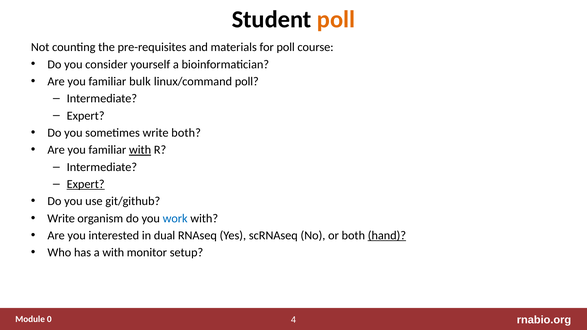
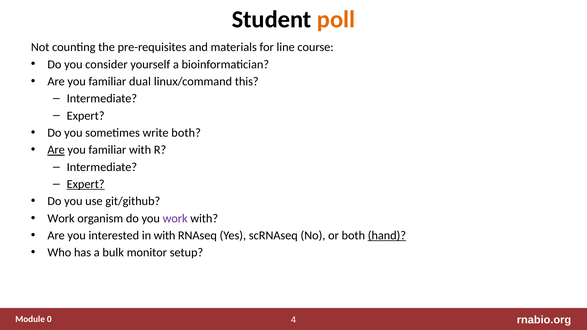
for poll: poll -> line (286, 47)
bulk: bulk -> dual (140, 81)
linux/command poll: poll -> this (247, 81)
Are underline: none -> present (56, 150)
with underline: present -> none (140, 150)
Write: Write -> Work (61, 218)
work colour: blue -> purple (175, 218)
in dual: dual -> with (165, 236)
a with: with -> bulk (113, 253)
